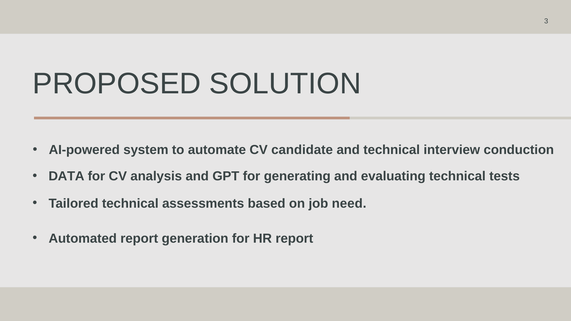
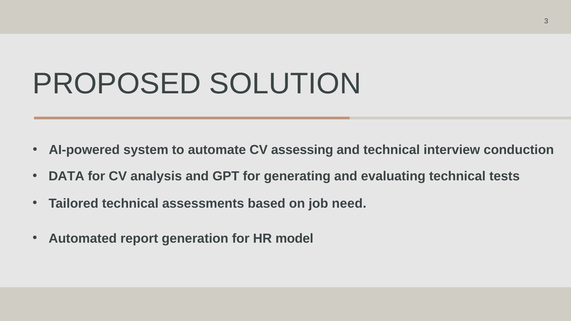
candidate: candidate -> assessing (302, 150)
HR report: report -> model (294, 239)
